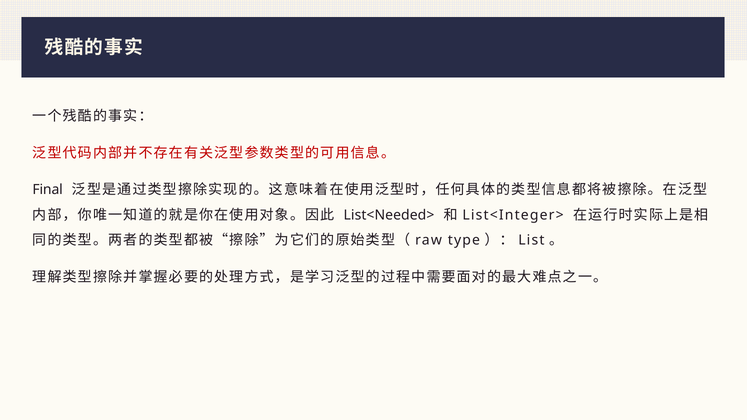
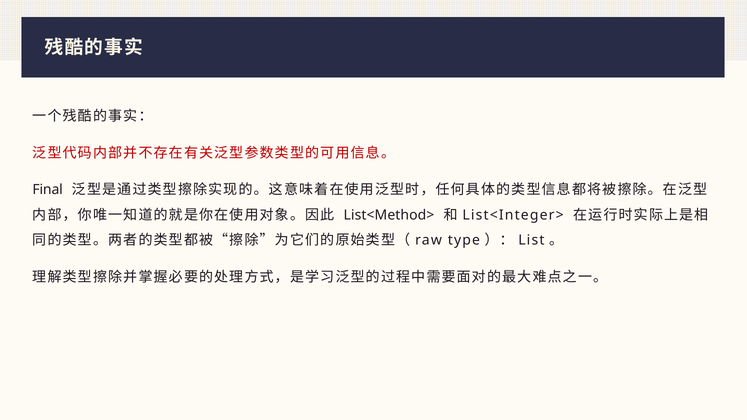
List<Needed>: List<Needed> -> List<Method> (389, 215)
